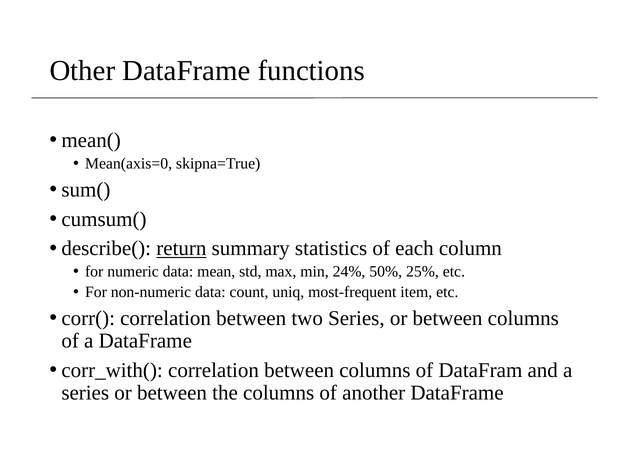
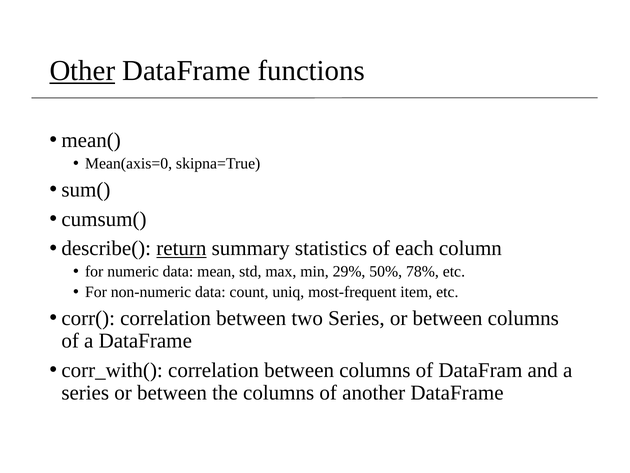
Other underline: none -> present (82, 71)
24%: 24% -> 29% (349, 271)
25%: 25% -> 78% (422, 271)
